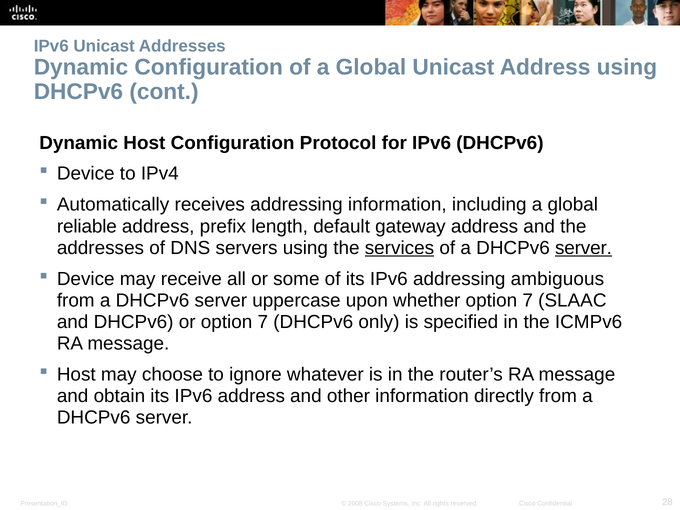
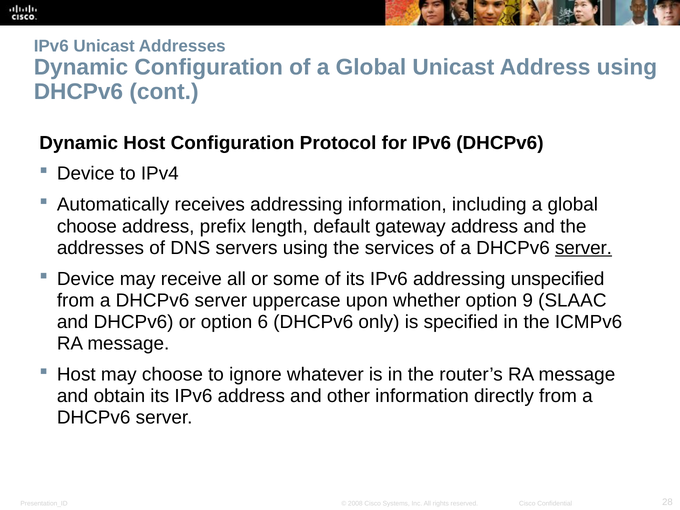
reliable: reliable -> choose (87, 226)
services underline: present -> none (399, 248)
ambiguous: ambiguous -> unspecified (558, 279)
whether option 7: 7 -> 9 (528, 300)
or option 7: 7 -> 6 (263, 322)
